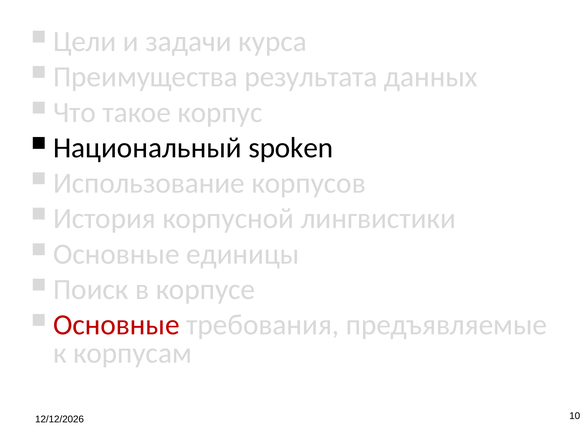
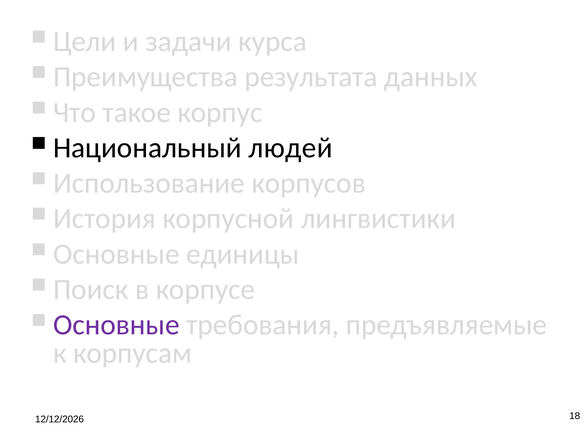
spoken: spoken -> людей (291, 148)
Основные colour: red -> purple (116, 325)
10: 10 -> 18 (575, 416)
